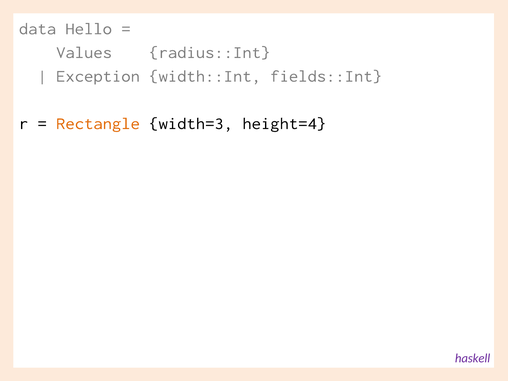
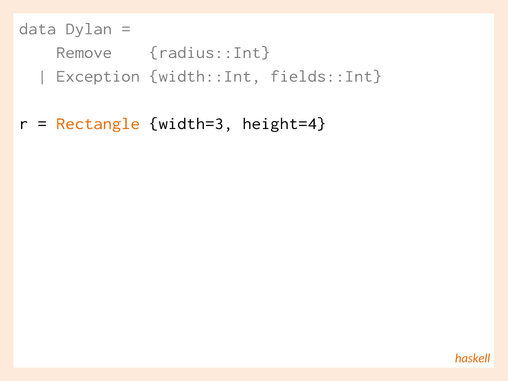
Hello: Hello -> Dylan (89, 29)
Values: Values -> Remove (84, 52)
haskell colour: purple -> orange (473, 358)
